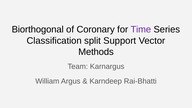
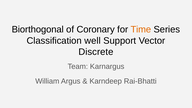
Time colour: purple -> orange (141, 29)
split: split -> well (93, 41)
Methods: Methods -> Discrete (96, 52)
